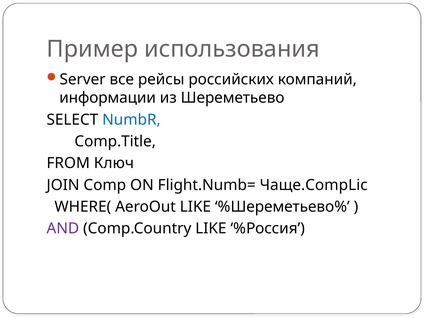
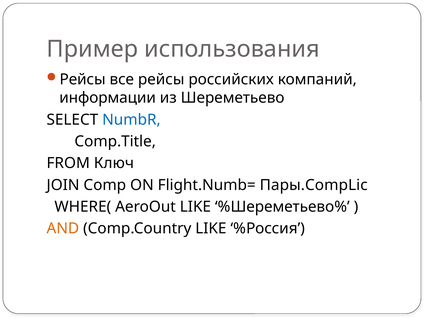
Server: Server -> Рейсы (83, 79)
Чаще.CompLic: Чаще.CompLic -> Пары.CompLic (314, 185)
AND colour: purple -> orange (63, 229)
